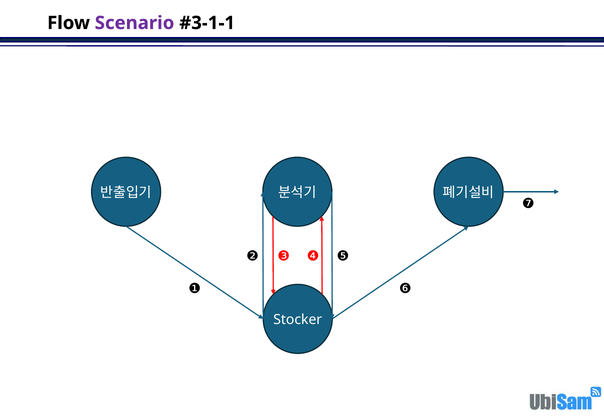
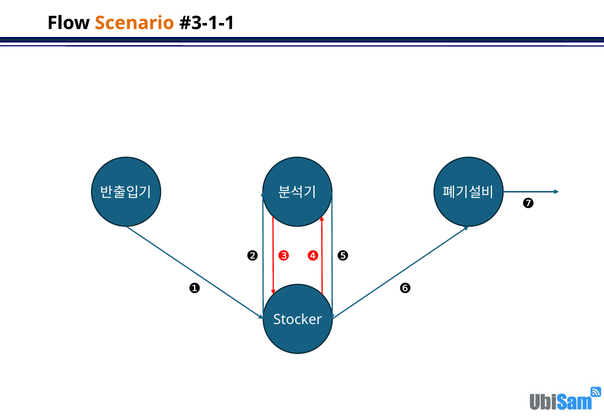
Scenario colour: purple -> orange (135, 23)
